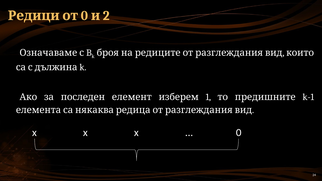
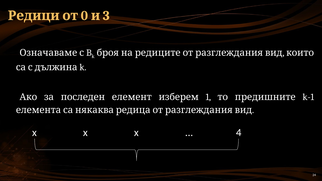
2: 2 -> 3 (106, 16)
0: 0 -> 4 (239, 133)
